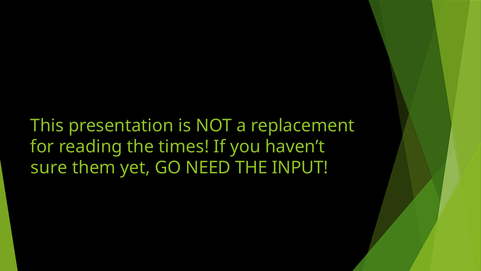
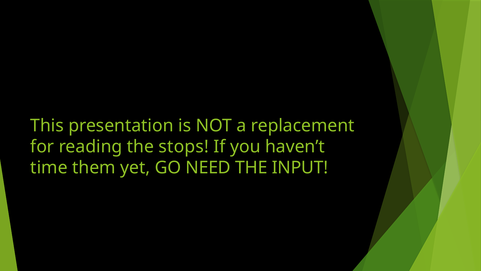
times: times -> stops (184, 146)
sure: sure -> time (49, 167)
